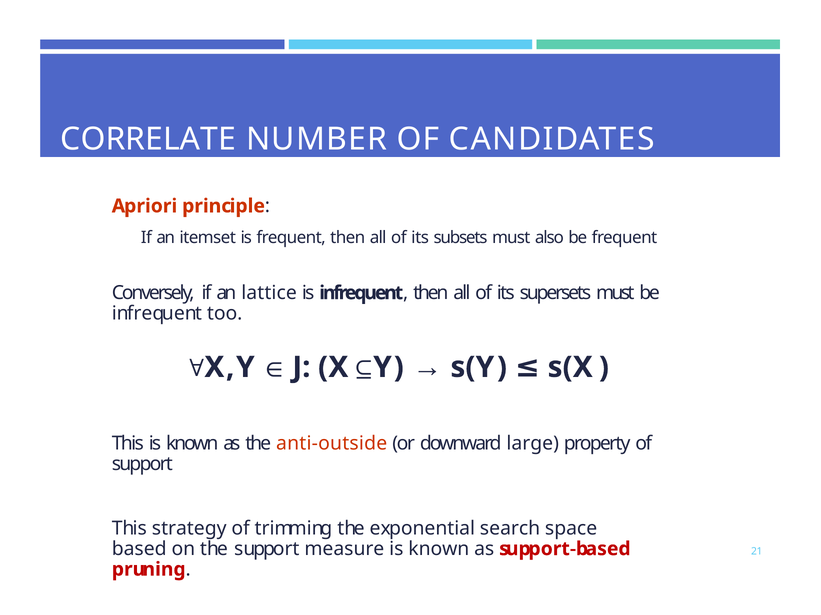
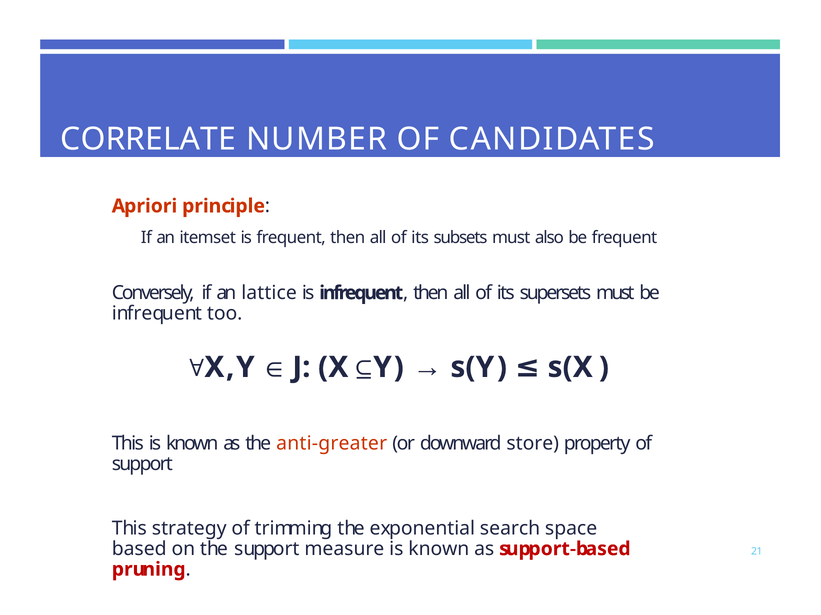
anti-outside: anti-outside -> anti-greater (332, 444)
large: large -> store (533, 444)
